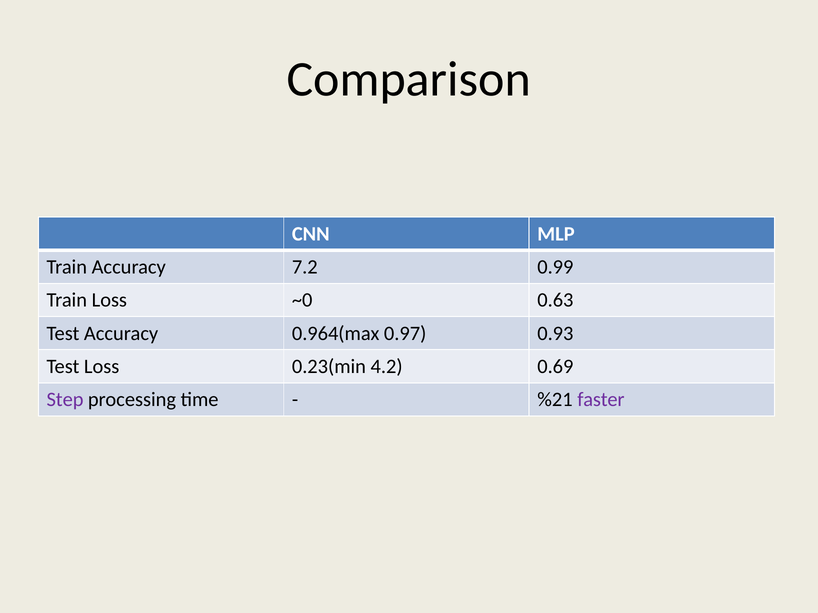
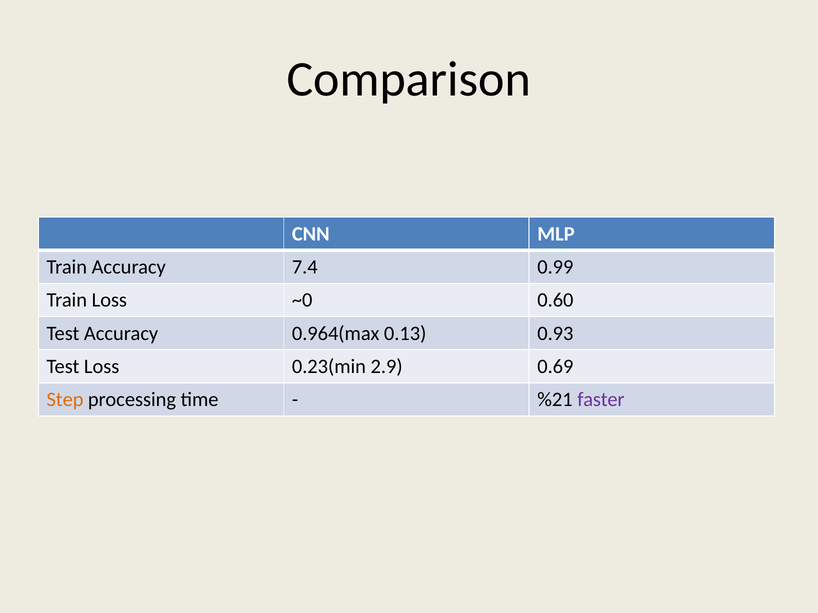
7.2: 7.2 -> 7.4 (305, 267)
0.63: 0.63 -> 0.60 (555, 300)
0.97: 0.97 -> 0.13 (405, 334)
4.2: 4.2 -> 2.9 (387, 367)
Step colour: purple -> orange (65, 400)
